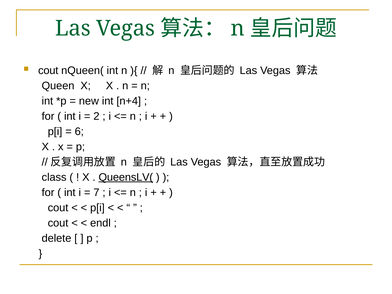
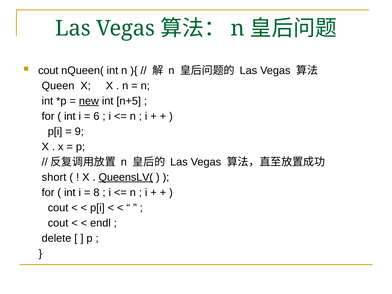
new underline: none -> present (89, 101)
n+4: n+4 -> n+5 (129, 101)
2: 2 -> 6 (96, 116)
6: 6 -> 9 (79, 132)
class: class -> short (54, 177)
7: 7 -> 8 (96, 192)
